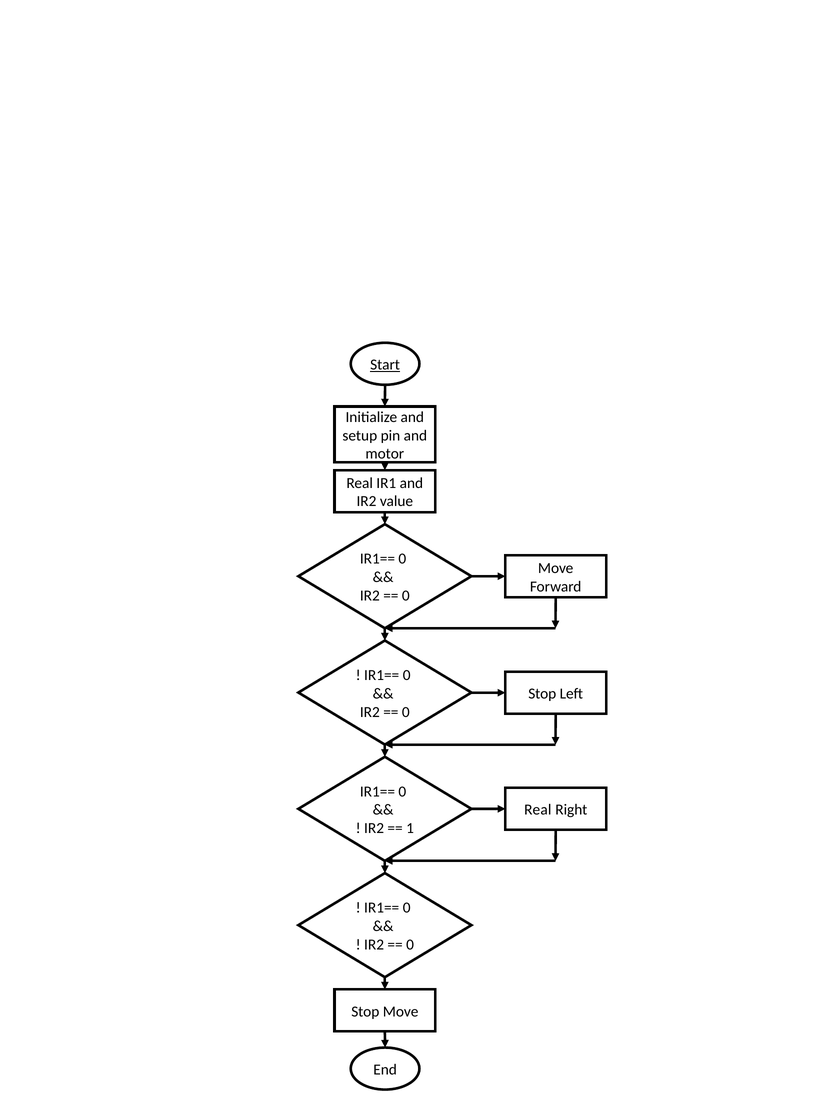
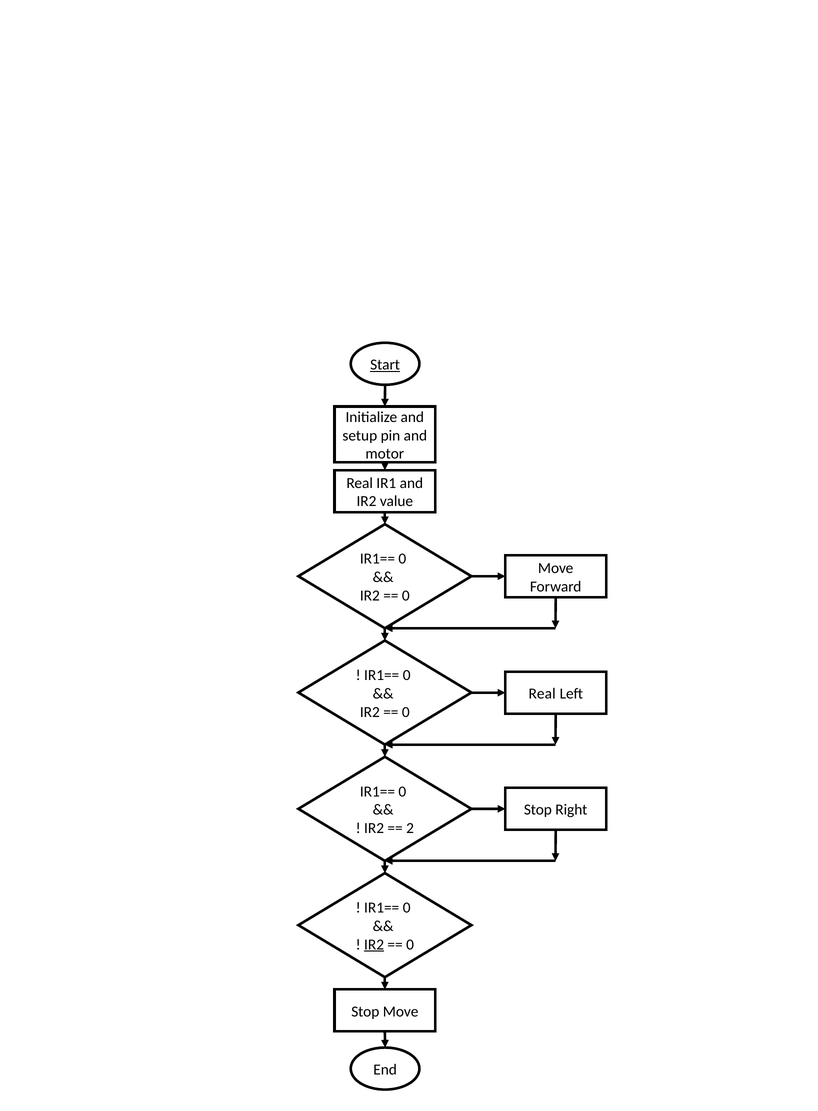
Stop: Stop -> Real (542, 694)
Real: Real -> Stop (538, 810)
1: 1 -> 2 (410, 828)
IR2 underline: none -> present (374, 945)
